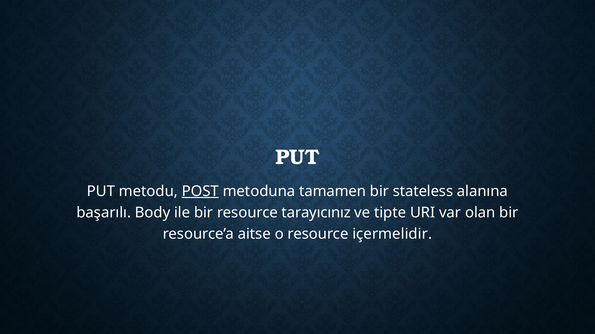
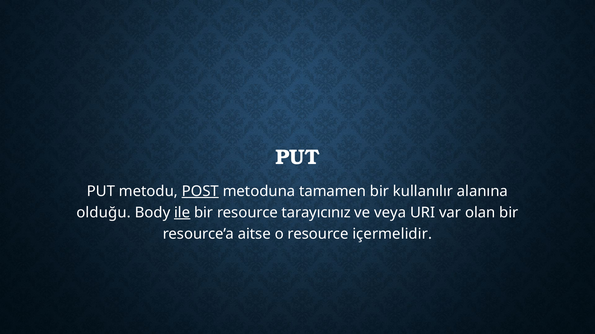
stateless: stateless -> kullanılır (423, 192)
başarılı: başarılı -> olduğu (104, 213)
ile underline: none -> present (182, 213)
tipte: tipte -> veya (390, 213)
